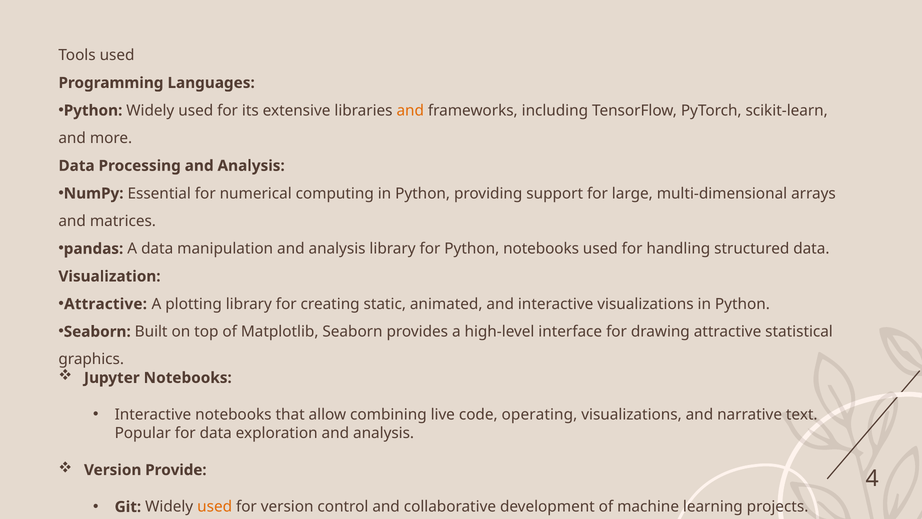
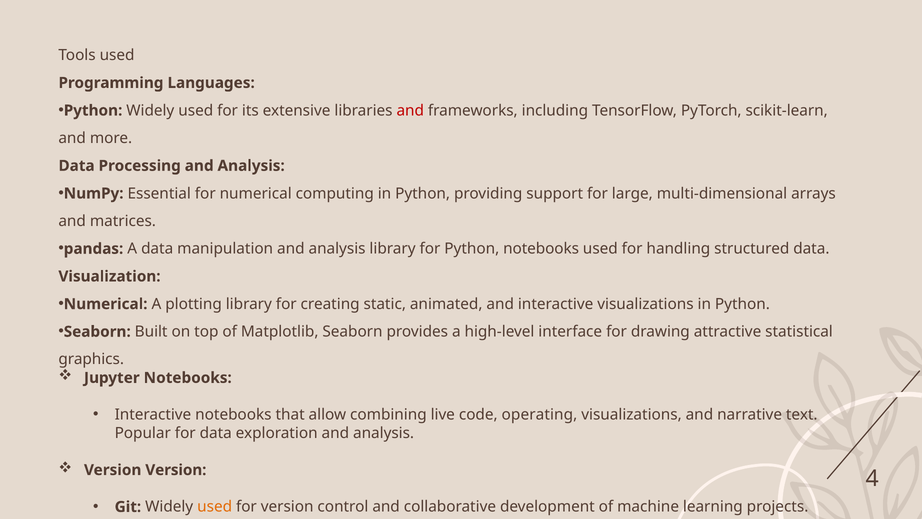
and colour: orange -> red (410, 110)
Attractive: Attractive -> Numerical (106, 304)
Version Provide: Provide -> Version (176, 470)
